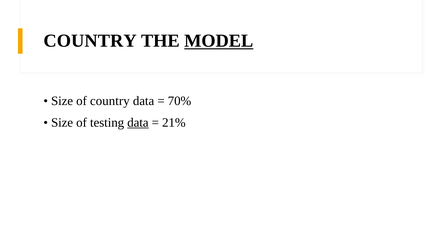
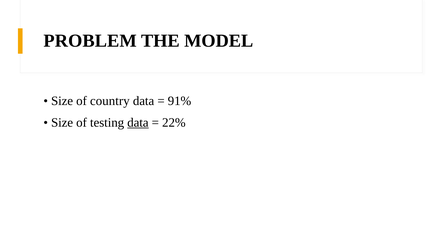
COUNTRY: COUNTRY -> PROBLEM (90, 41)
MODEL underline: present -> none (219, 41)
70%: 70% -> 91% (180, 101)
21%: 21% -> 22% (174, 122)
